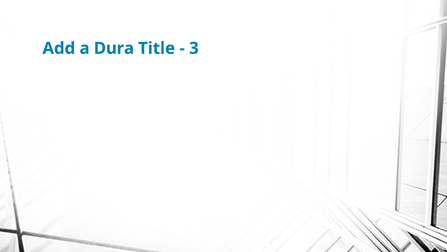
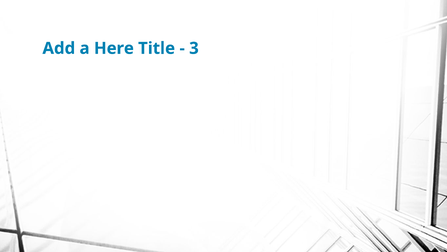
Dura: Dura -> Here (114, 48)
